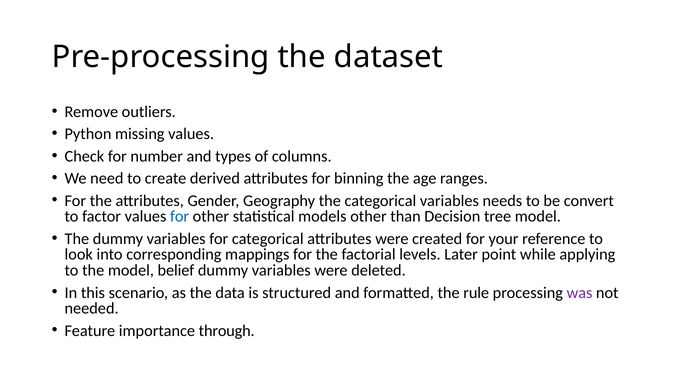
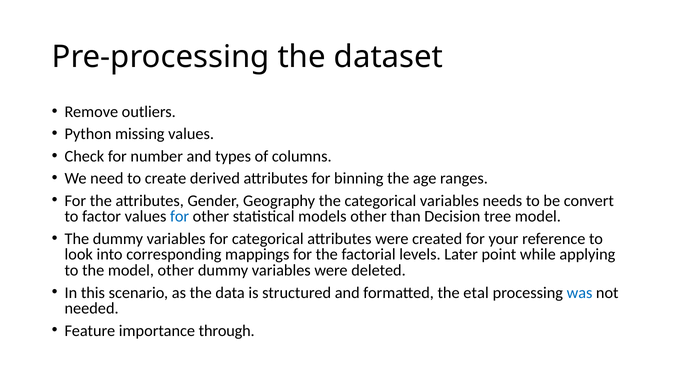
model belief: belief -> other (176, 270)
rule: rule -> etal (476, 292)
was colour: purple -> blue (580, 292)
